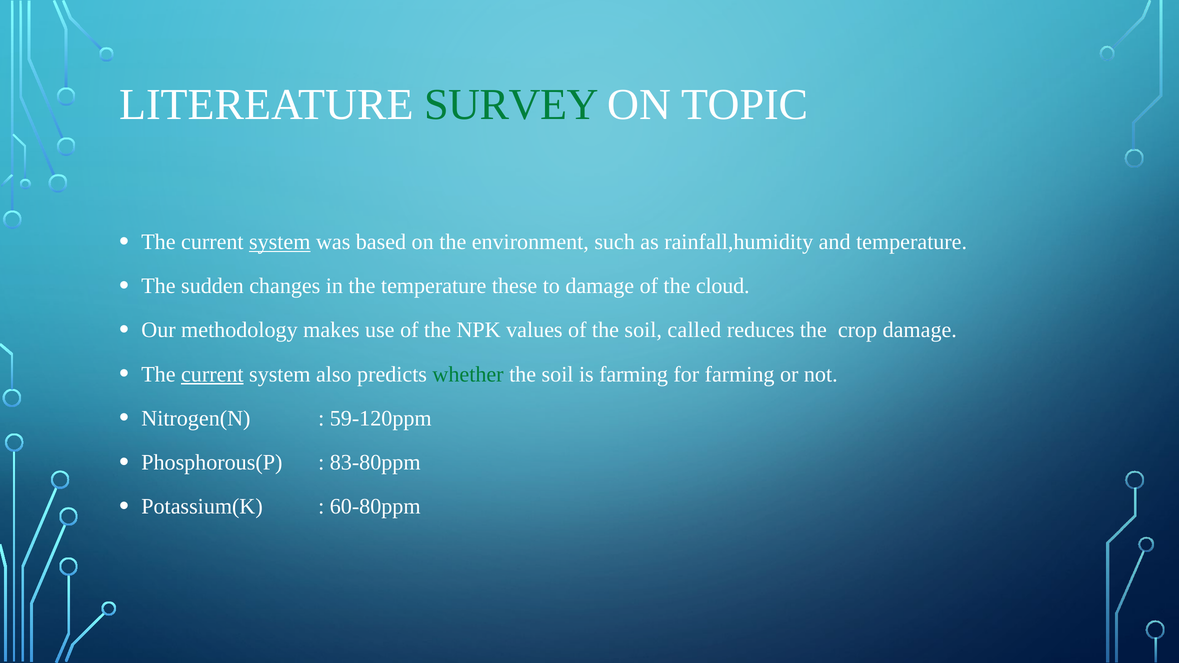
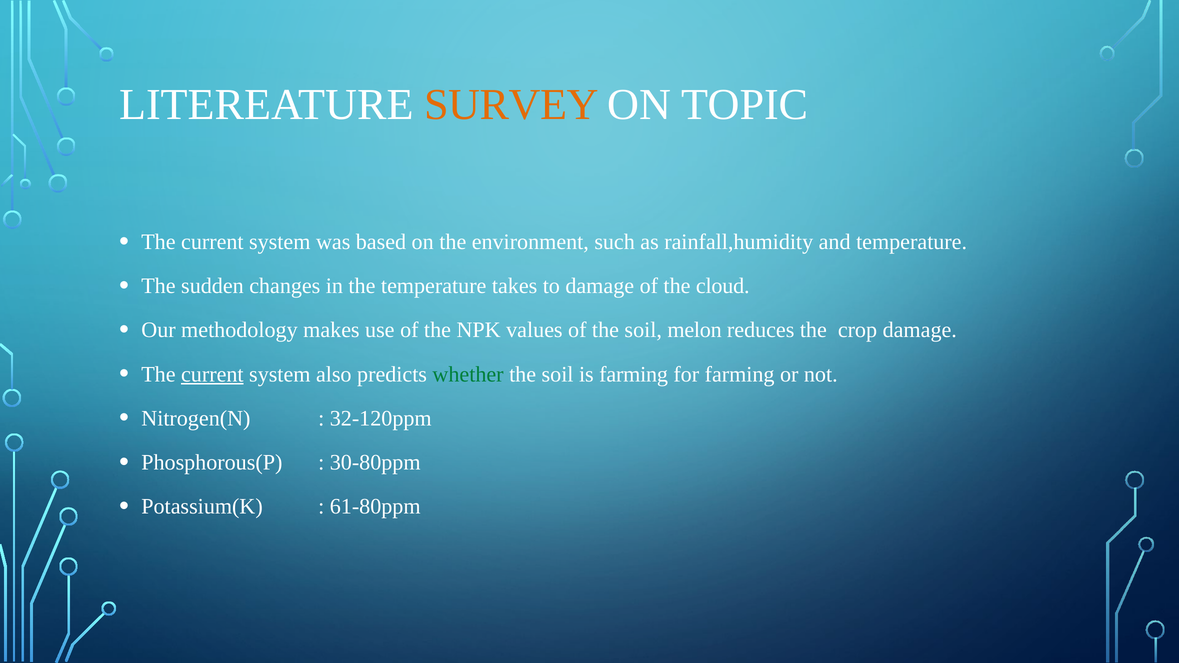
SURVEY colour: green -> orange (511, 104)
system underline: present -> none (280, 242)
these: these -> takes (515, 286)
called: called -> melon (695, 330)
59-120ppm: 59-120ppm -> 32-120ppm (381, 418)
83-80ppm: 83-80ppm -> 30-80ppm (375, 463)
60-80ppm: 60-80ppm -> 61-80ppm (375, 507)
